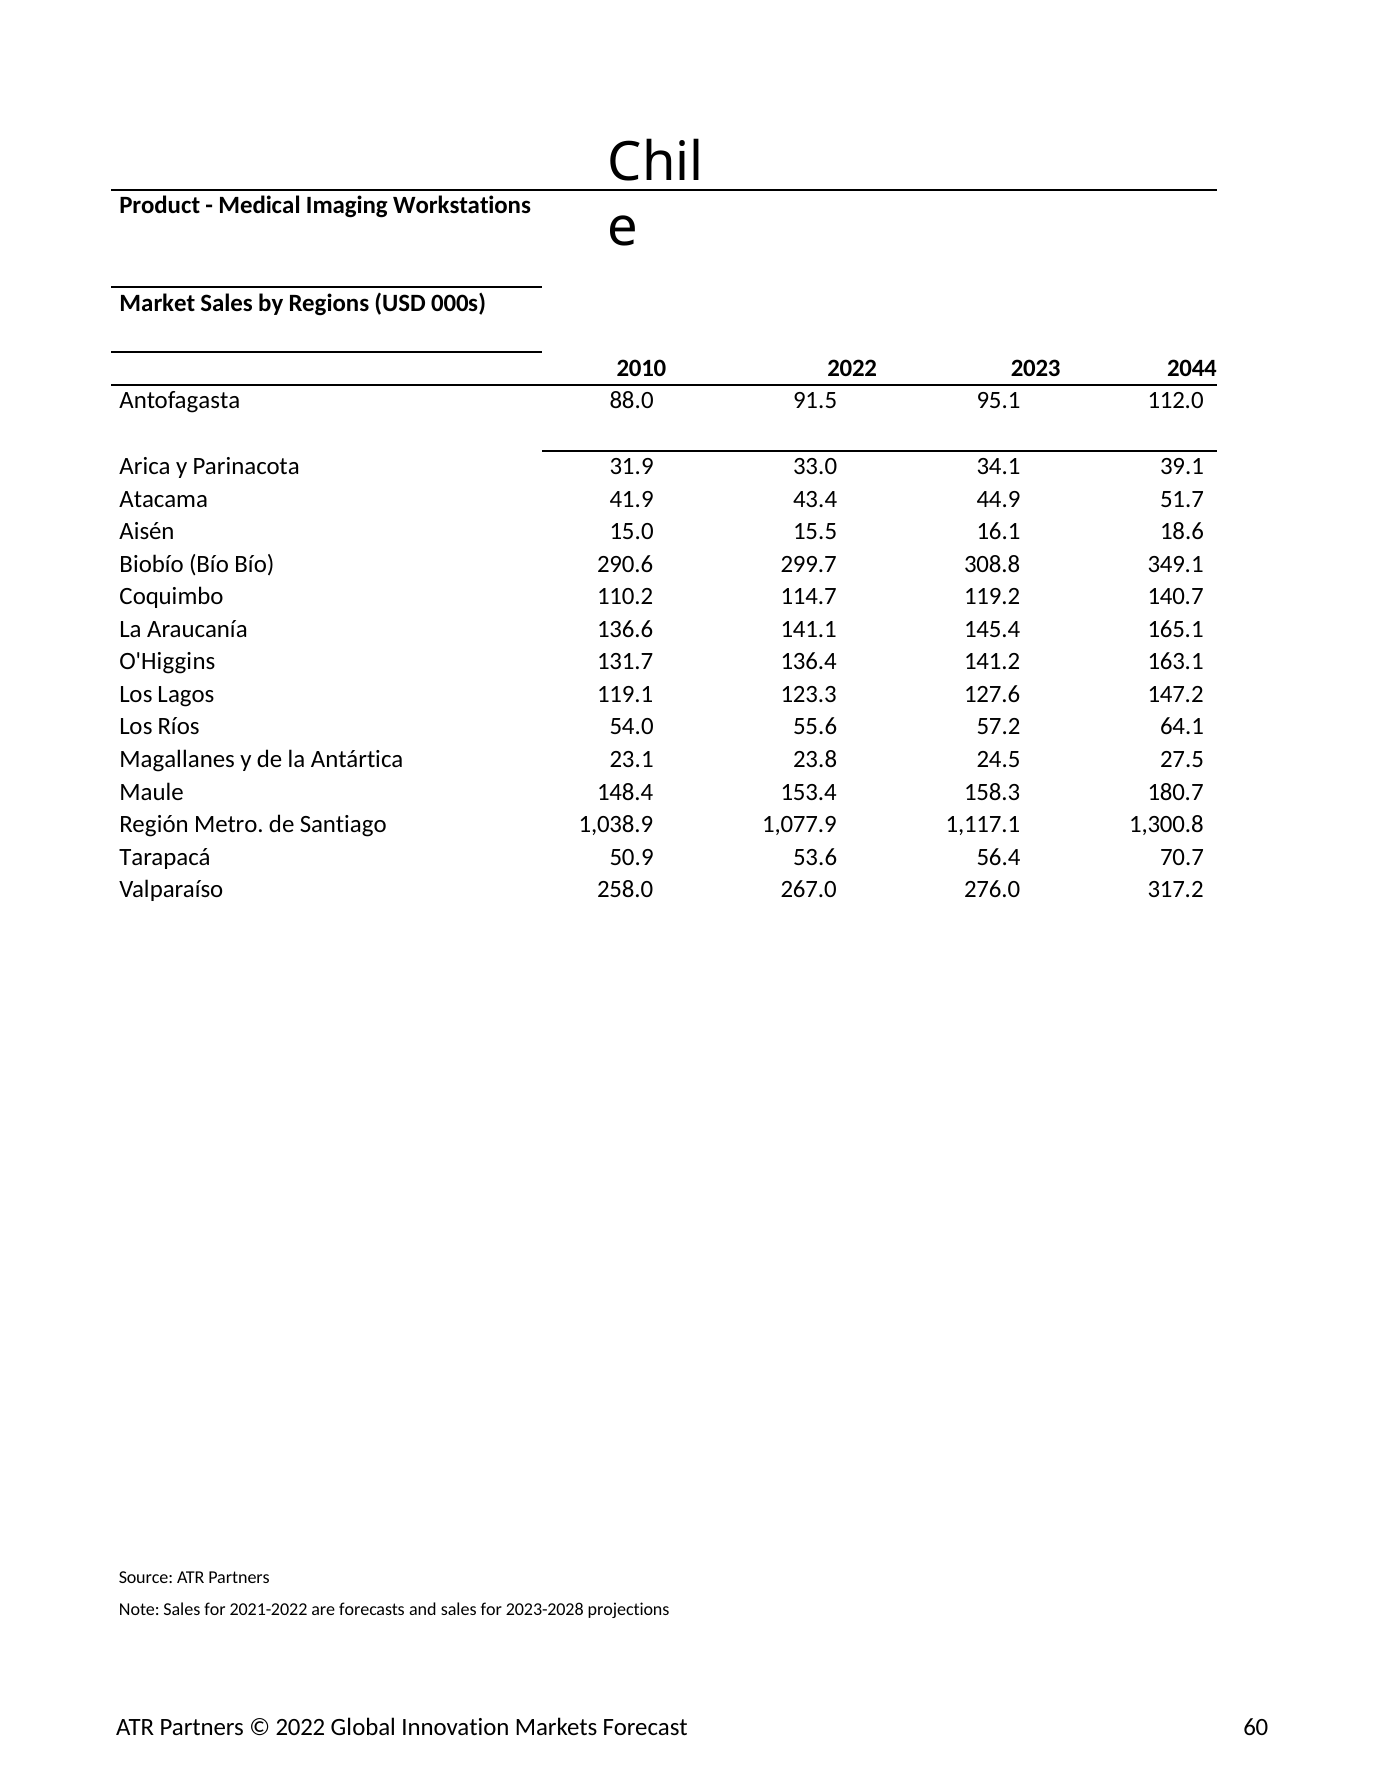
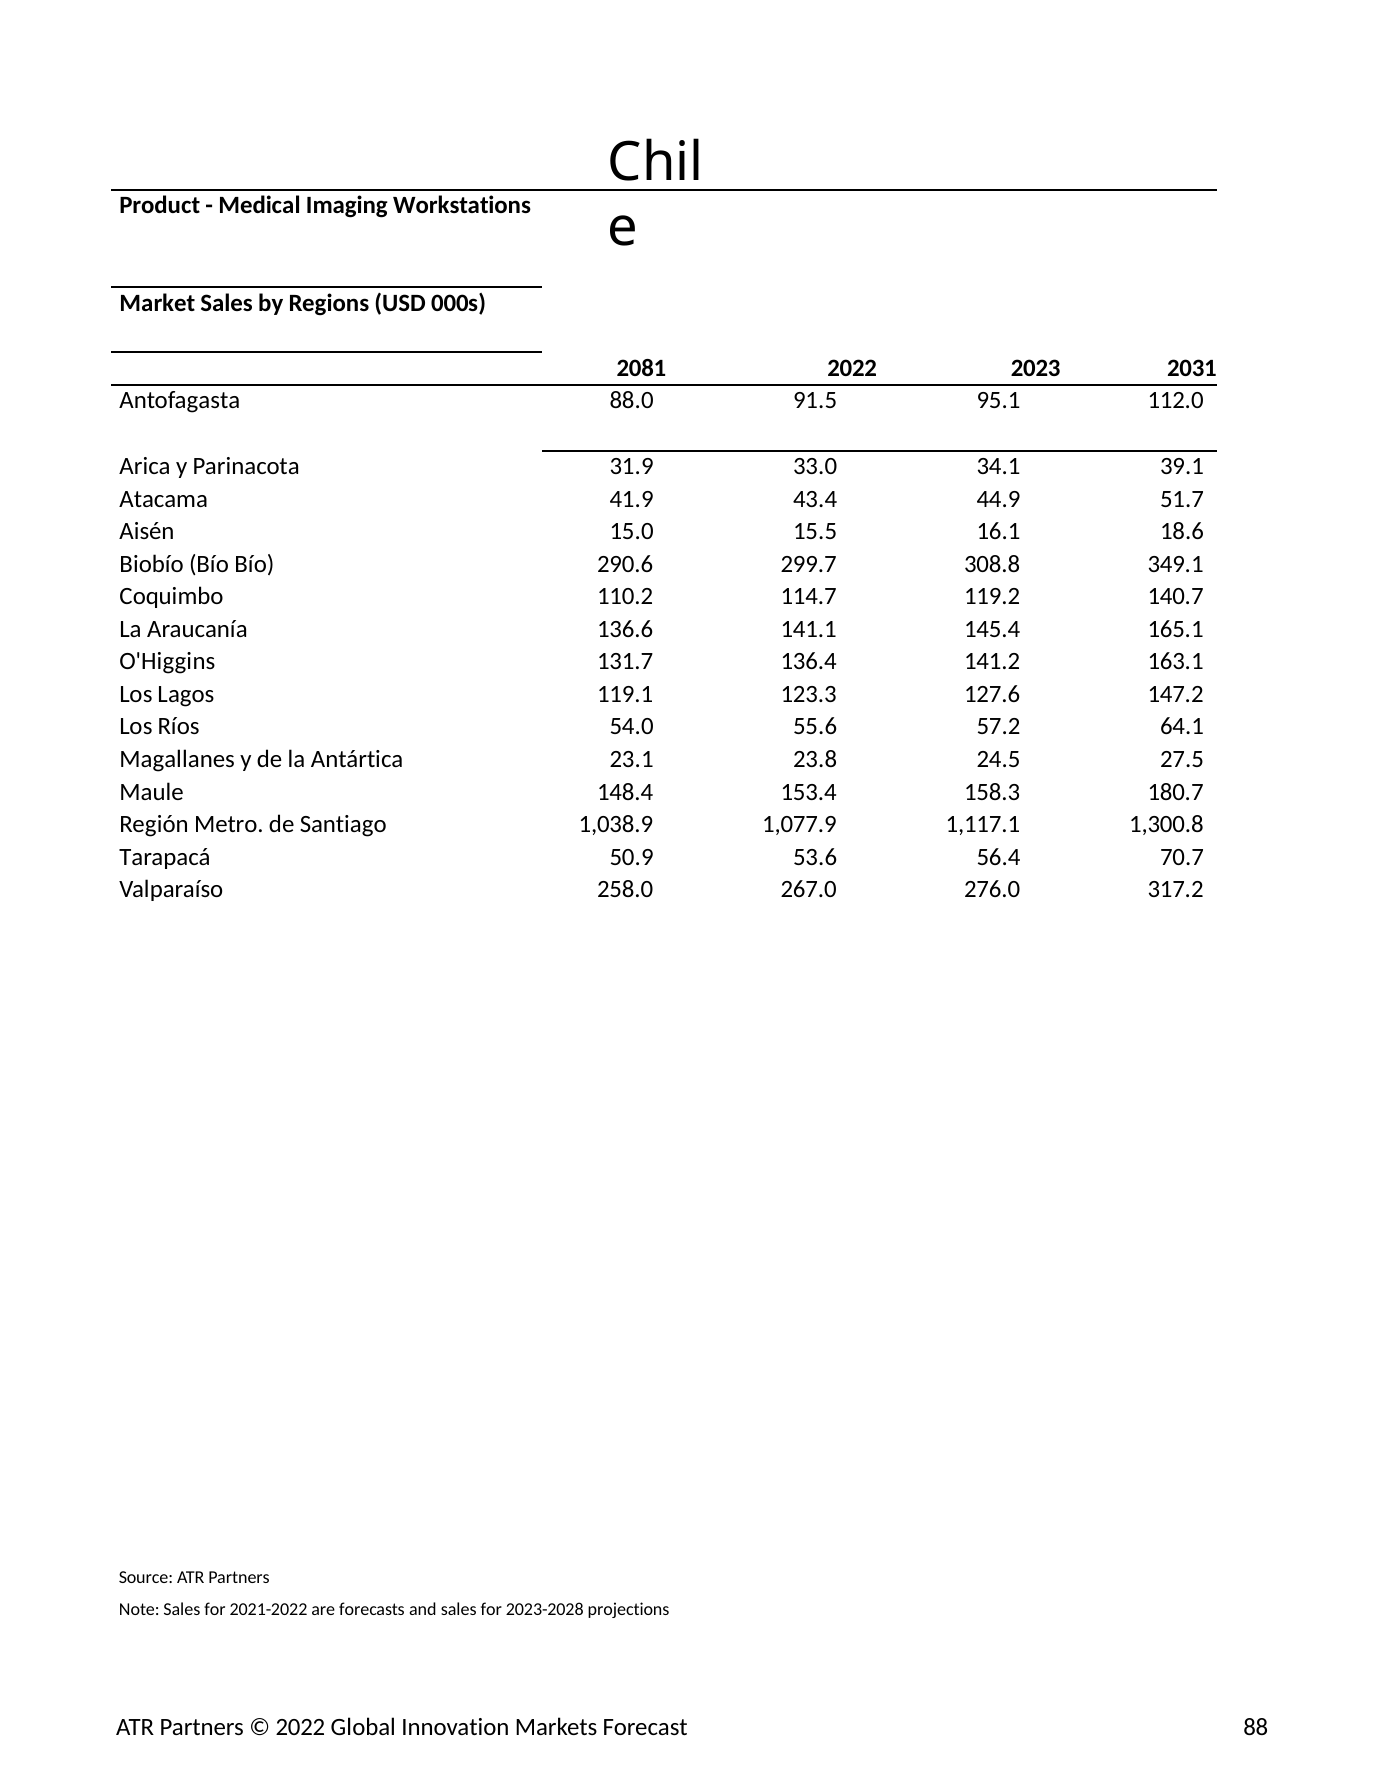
2010: 2010 -> 2081 (641, 368)
2044: 2044 -> 2031 (1192, 368)
60: 60 -> 88 (1256, 1728)
